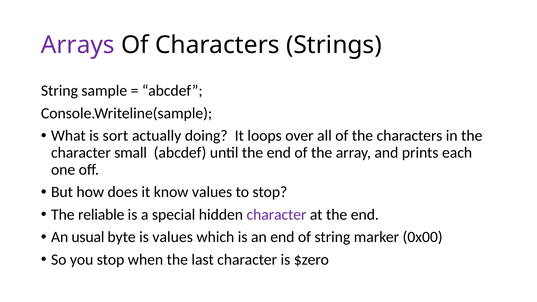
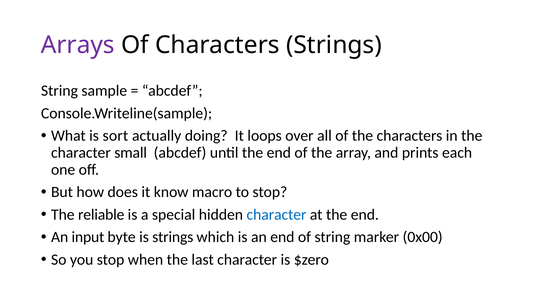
know values: values -> macro (212, 192)
character colour: purple -> blue (276, 215)
usual: usual -> input (88, 237)
is values: values -> strings (173, 237)
